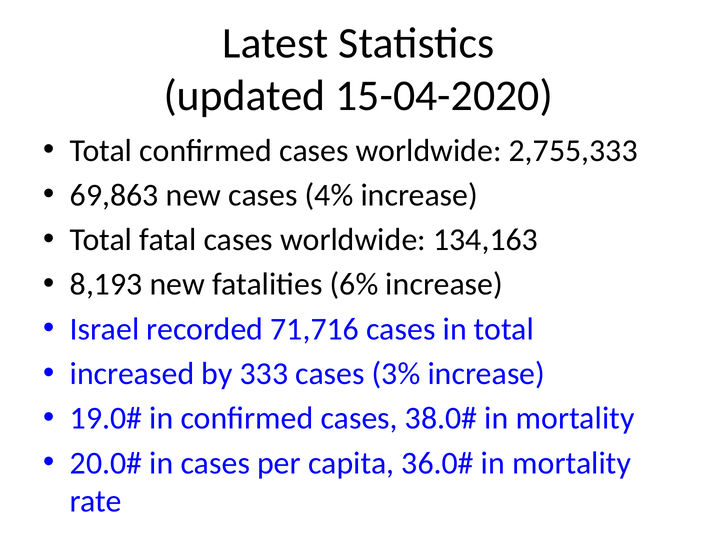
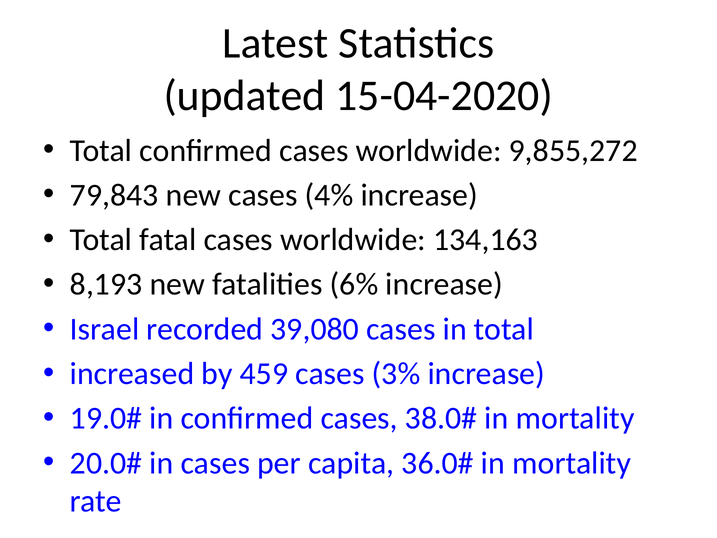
2,755,333: 2,755,333 -> 9,855,272 (573, 150)
69,863: 69,863 -> 79,843 (114, 195)
71,716: 71,716 -> 39,080 (315, 329)
333: 333 -> 459 (264, 374)
